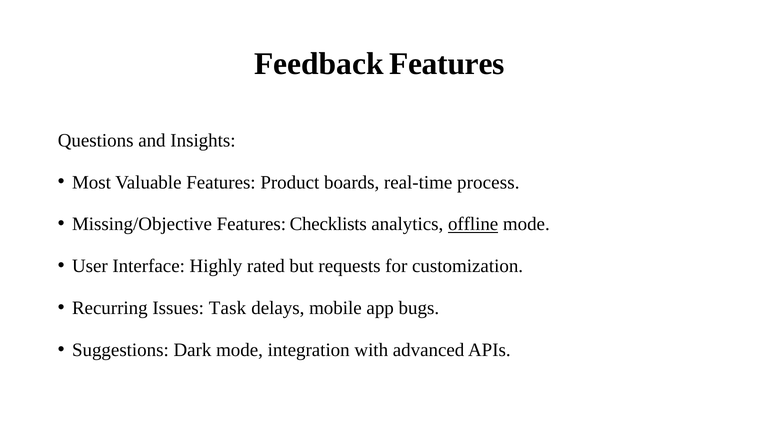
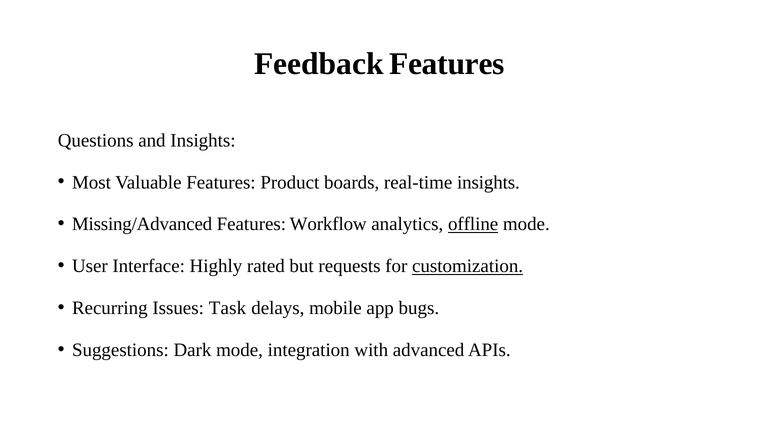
real-time process: process -> insights (488, 182)
Missing/Objective: Missing/Objective -> Missing/Advanced (142, 224)
Checklists: Checklists -> Workflow (328, 224)
customization underline: none -> present (468, 266)
